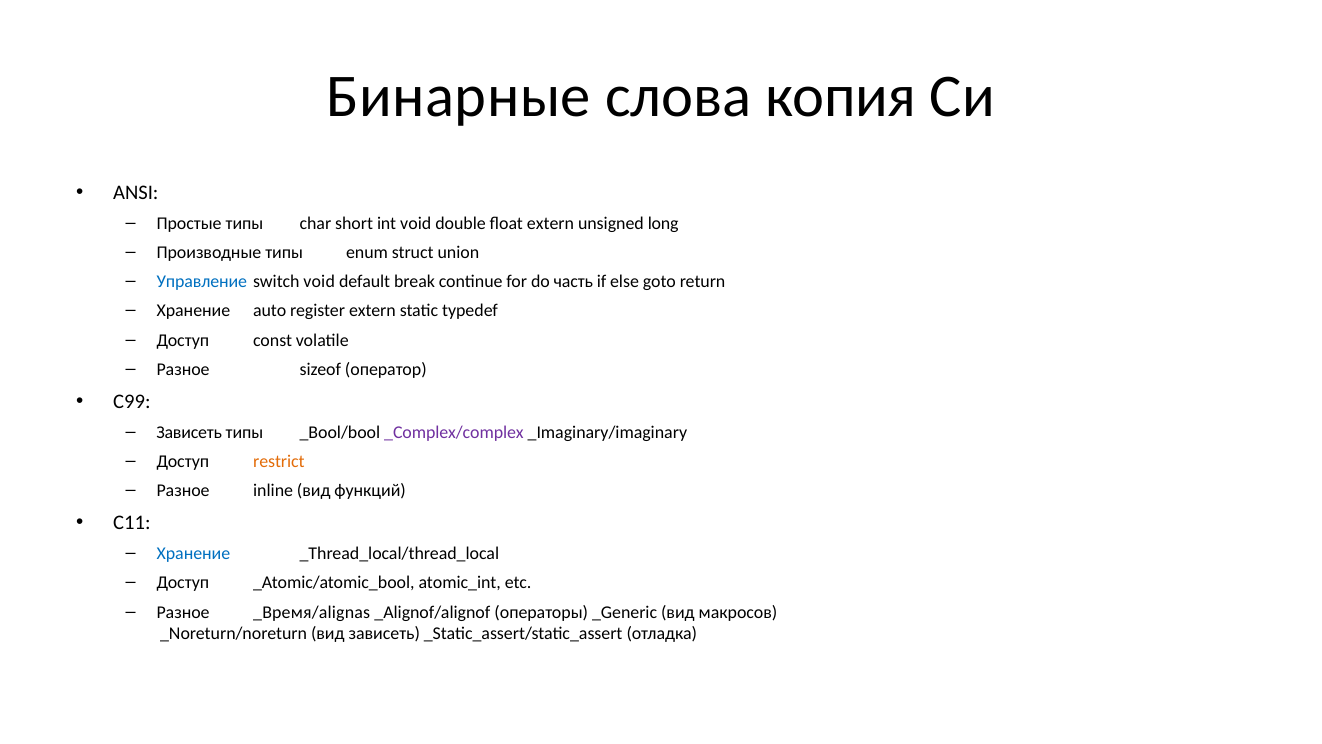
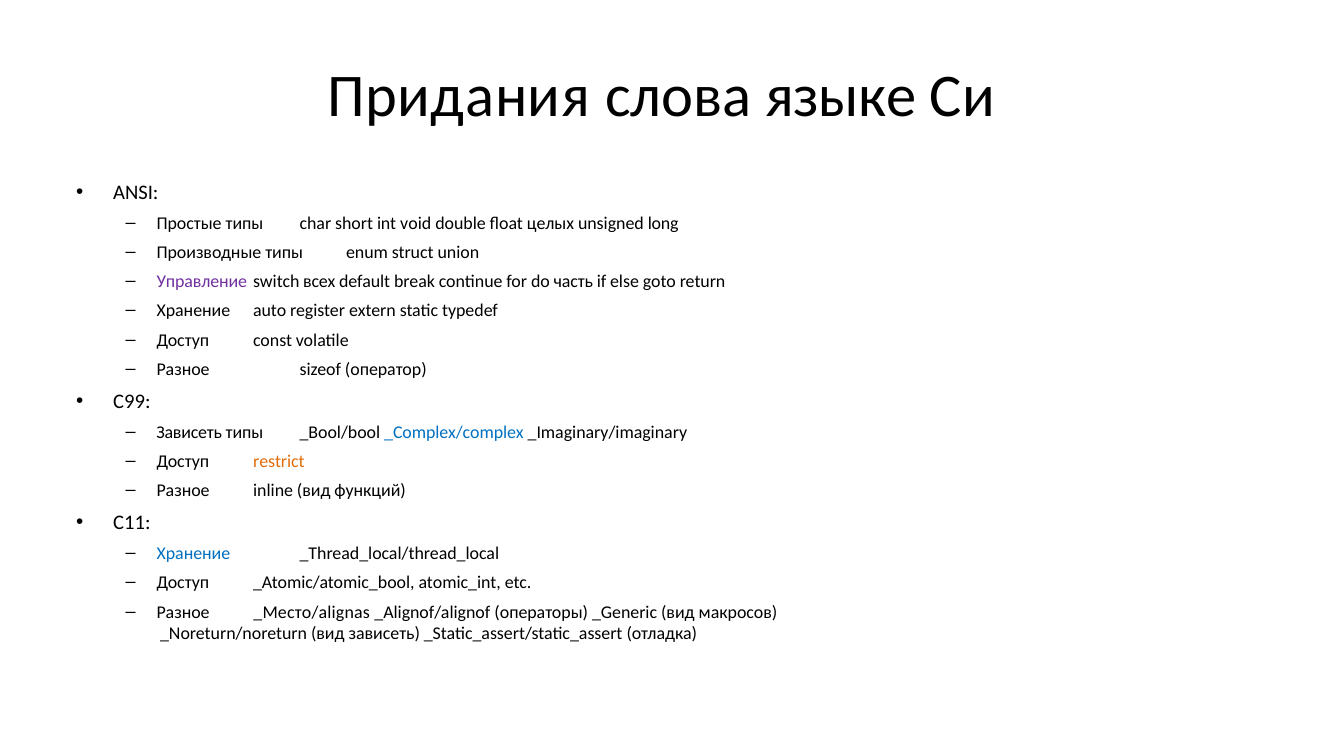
Бинарные: Бинарные -> Придания (459, 96)
копия: копия -> языке (841, 96)
float extern: extern -> целых (551, 223)
Управление colour: blue -> purple (202, 281)
switch void: void -> всех (319, 281)
_Complex/complex colour: purple -> blue (454, 432)
_Время/alignas: _Время/alignas -> _Место/alignas (312, 612)
